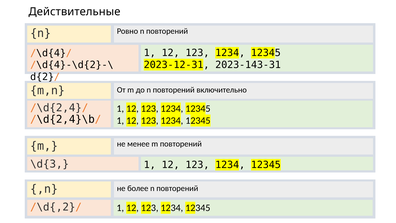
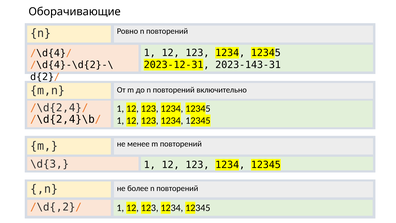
Действительные: Действительные -> Оборачивающие (75, 12)
